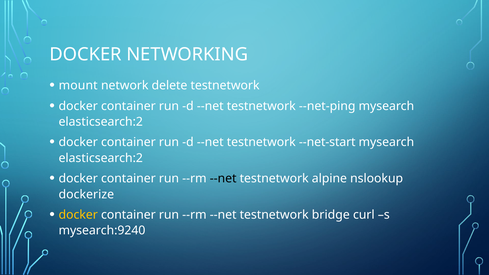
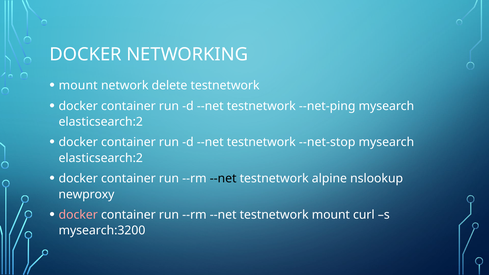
--net-start: --net-start -> --net-stop (327, 142)
dockerize: dockerize -> newproxy (86, 194)
docker colour: yellow -> pink (78, 215)
testnetwork bridge: bridge -> mount (331, 215)
mysearch:9240: mysearch:9240 -> mysearch:3200 (102, 231)
